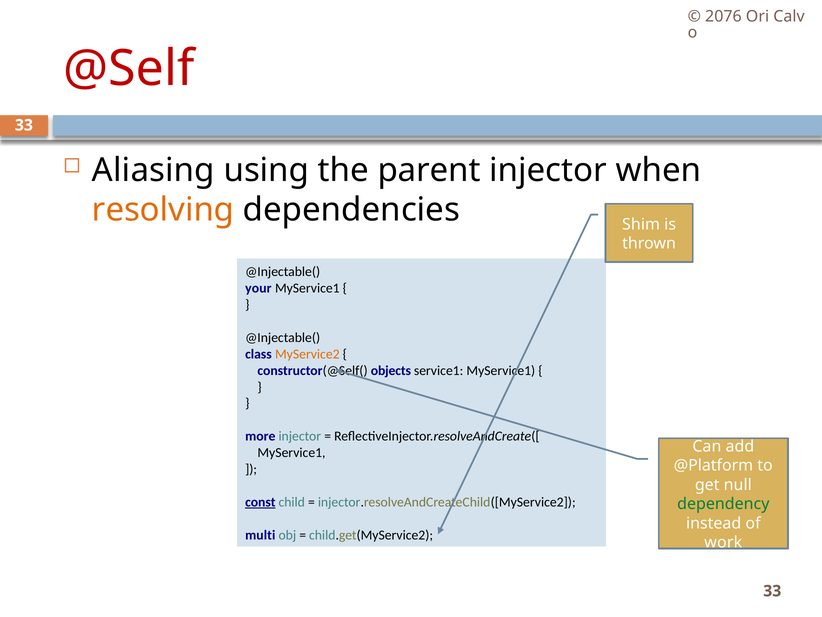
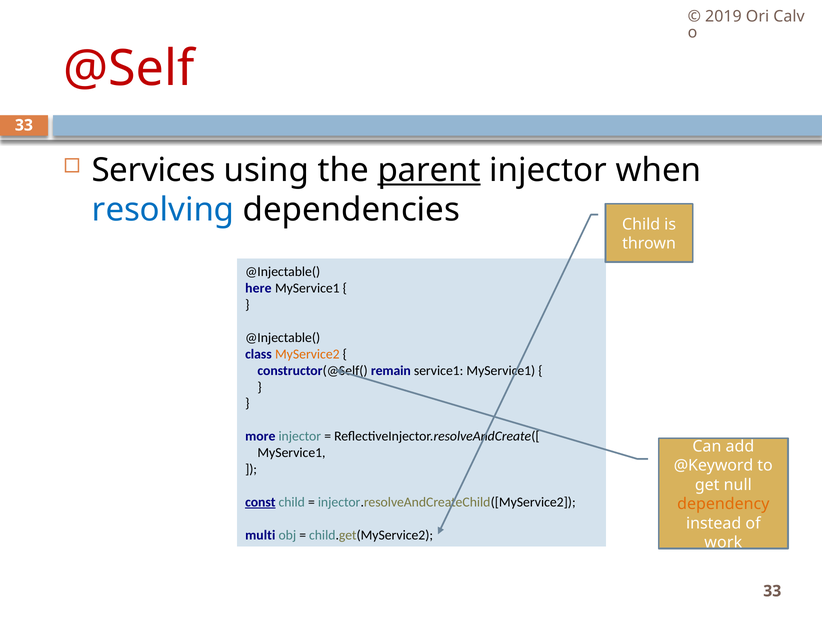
2076: 2076 -> 2019 (723, 16)
Aliasing: Aliasing -> Services (154, 170)
parent underline: none -> present (429, 170)
resolving colour: orange -> blue (163, 210)
Shim: Shim -> Child (641, 224)
your: your -> here (258, 288)
objects: objects -> remain (391, 370)
@Platform: @Platform -> @Keyword (714, 465)
dependency colour: green -> orange (723, 504)
